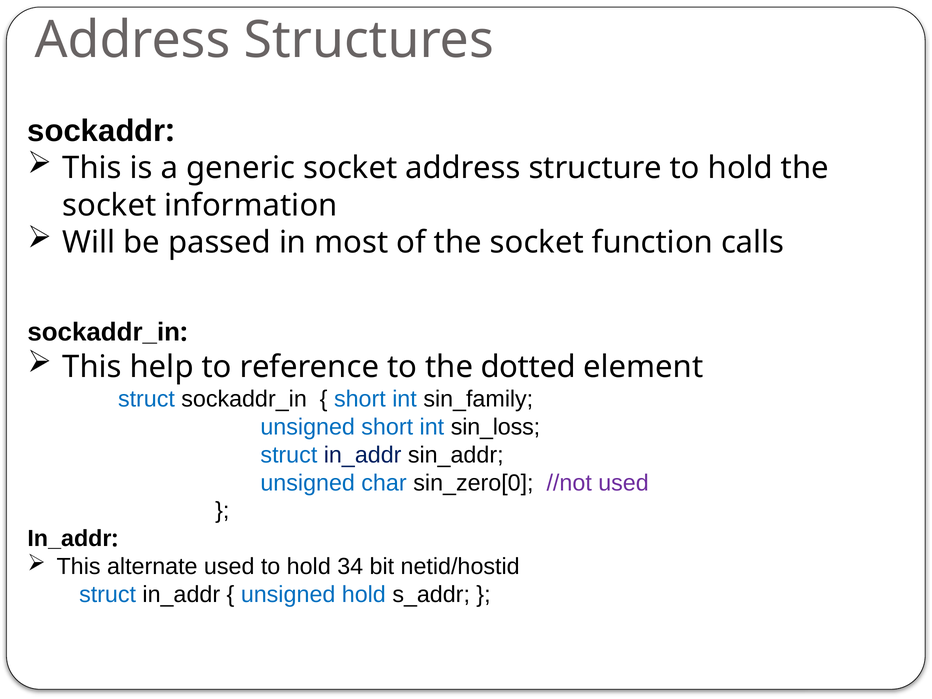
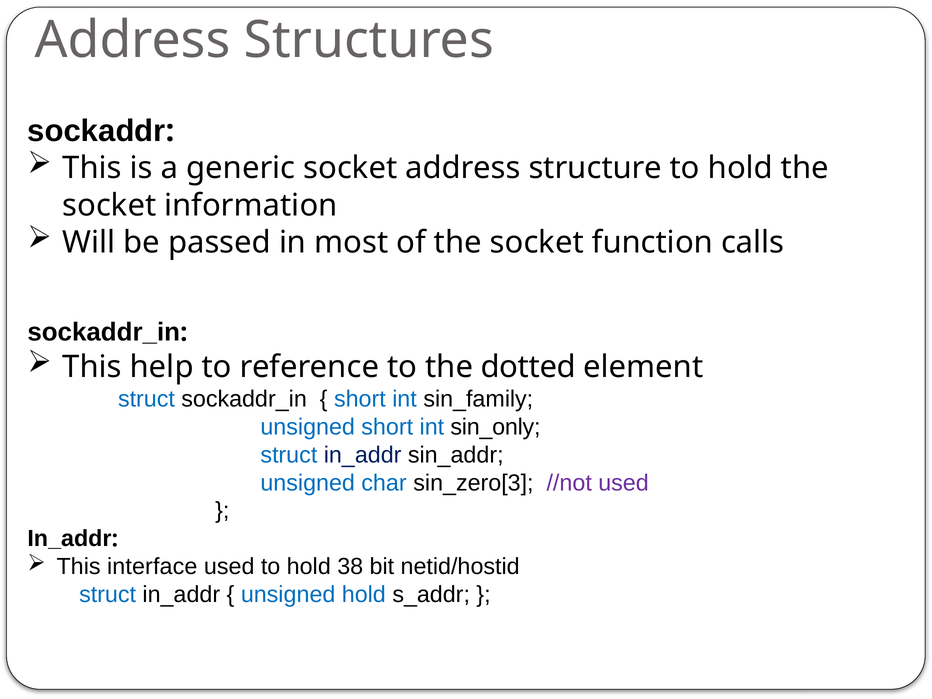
sin_loss: sin_loss -> sin_only (495, 427)
sin_zero[0: sin_zero[0 -> sin_zero[3 (473, 483)
alternate: alternate -> interface (152, 567)
34: 34 -> 38 (350, 567)
